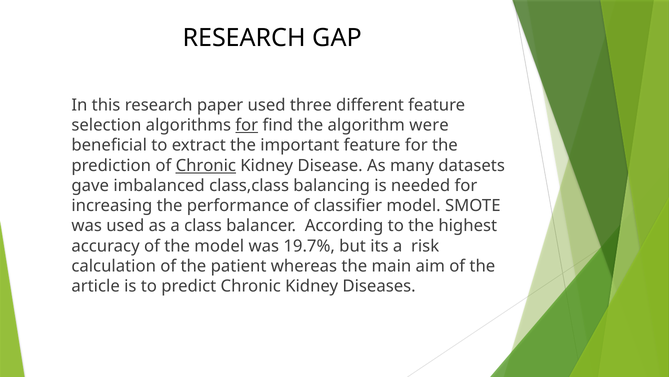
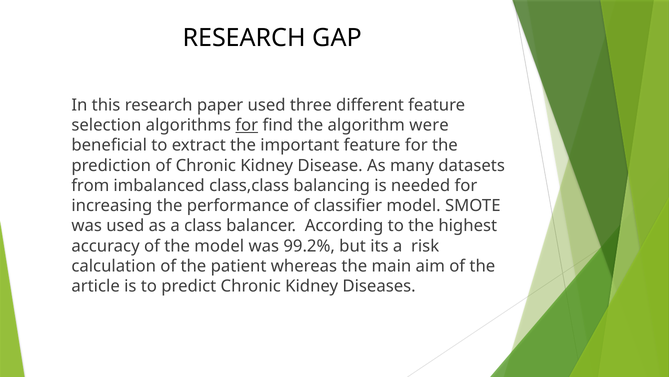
Chronic underline: present -> none (206, 165)
gave: gave -> from (90, 185)
19.7%: 19.7% -> 99.2% (309, 246)
